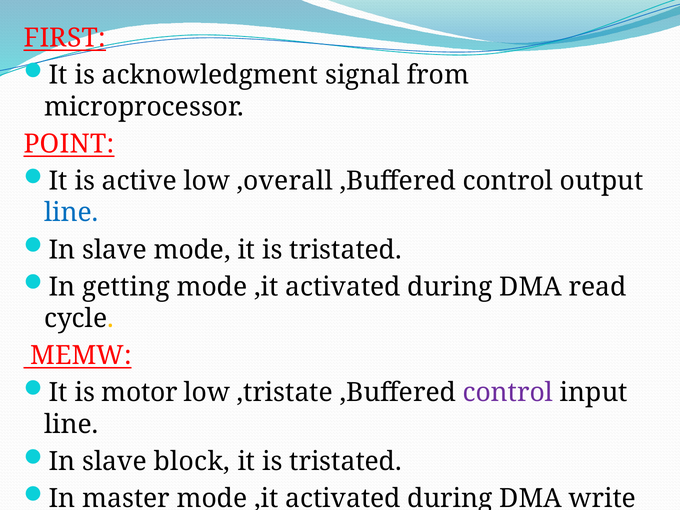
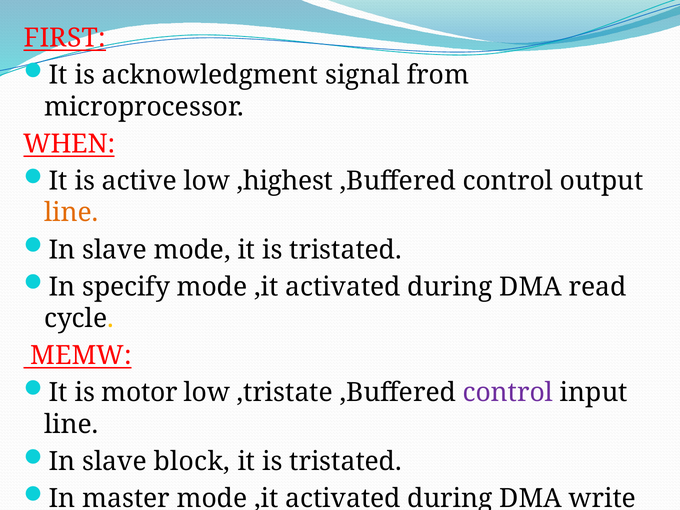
POINT: POINT -> WHEN (69, 144)
,overall: ,overall -> ,highest (285, 181)
line colour: blue -> orange (71, 213)
getting: getting -> specify (126, 287)
